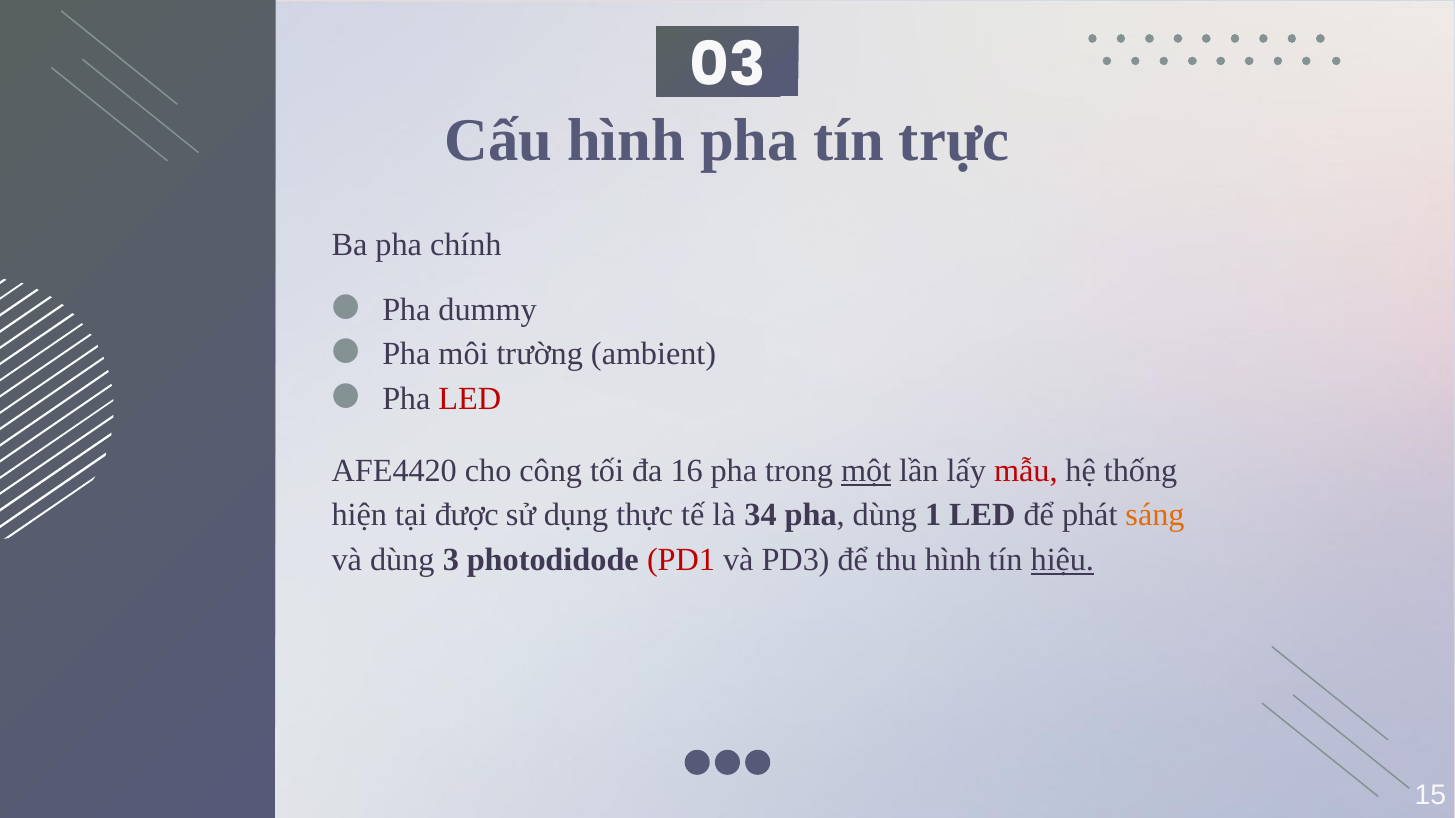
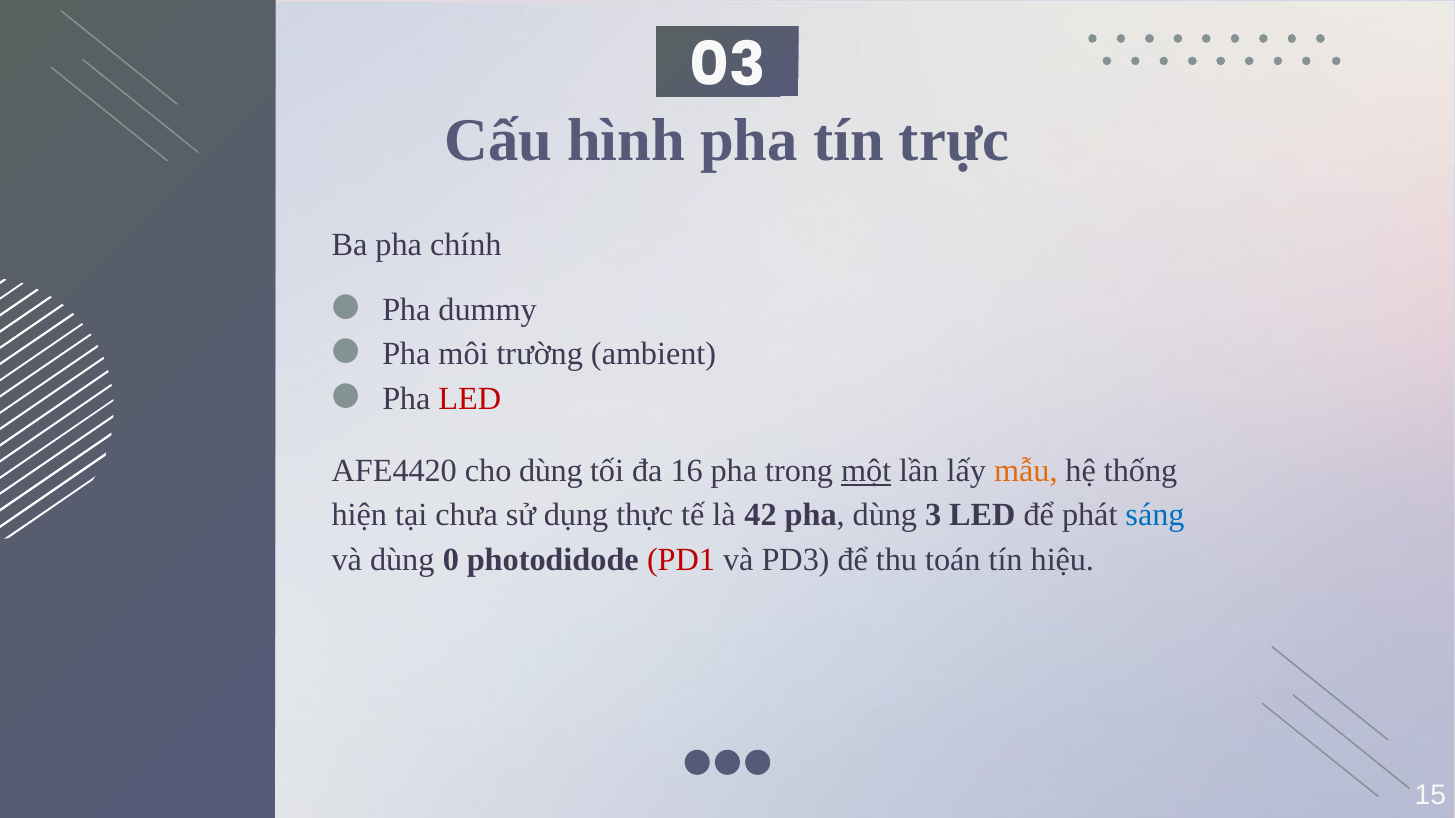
cho công: công -> dùng (551, 471)
mẫu colour: red -> orange (1026, 471)
được: được -> chưa (467, 516)
34: 34 -> 42 (761, 516)
1: 1 -> 3 (933, 516)
sáng colour: orange -> blue (1155, 516)
3: 3 -> 0 (451, 560)
thu hình: hình -> toán (953, 560)
hiệu underline: present -> none (1062, 560)
